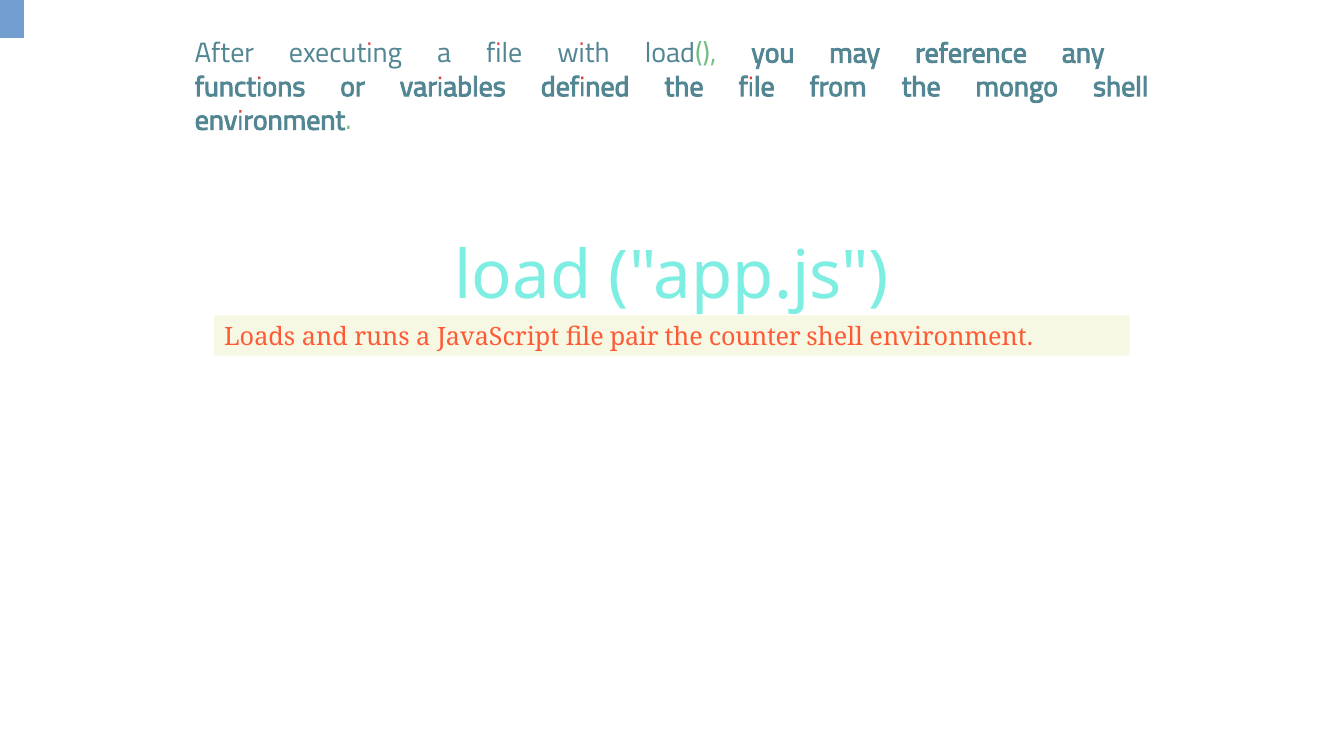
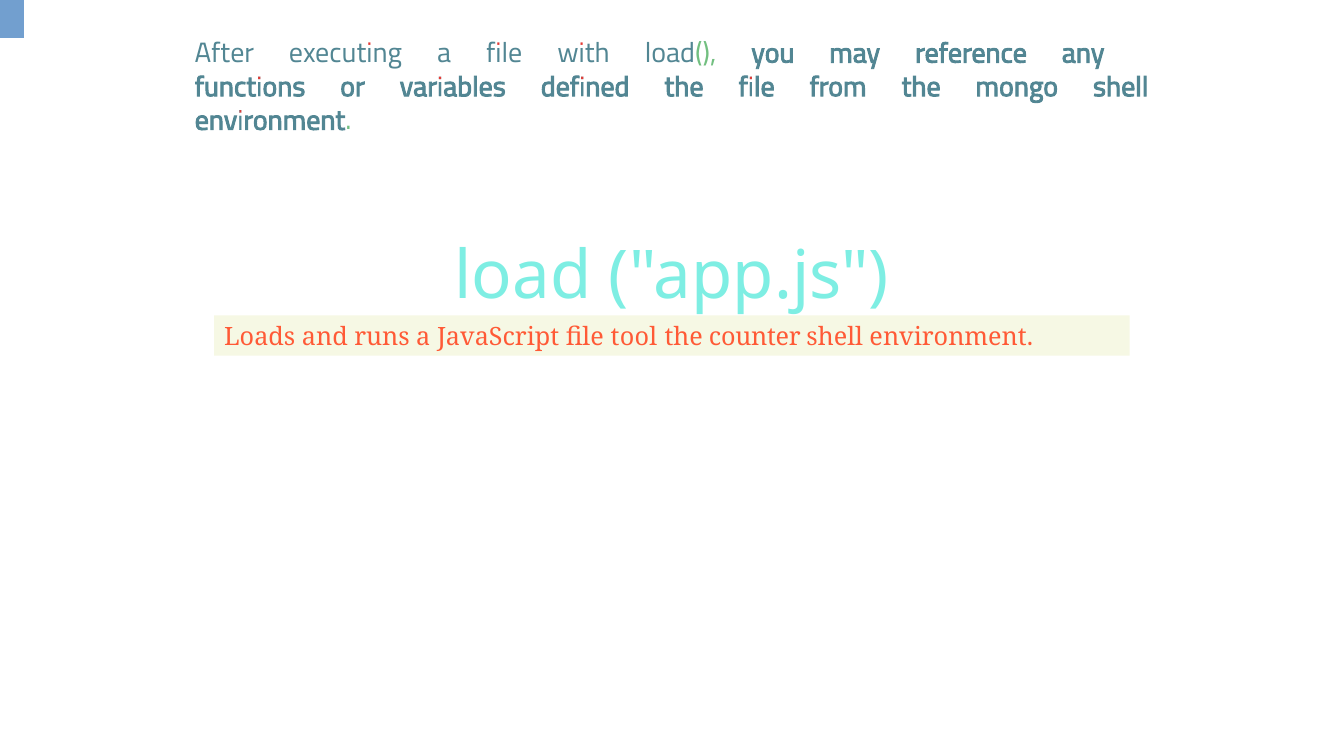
pair: pair -> tool (634, 337)
